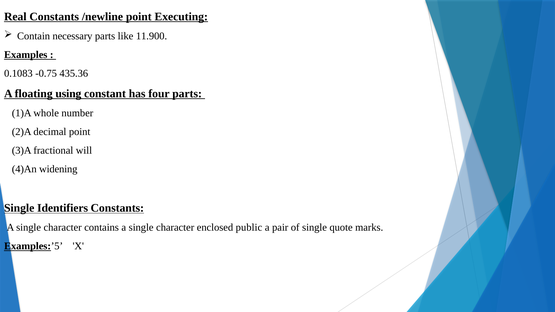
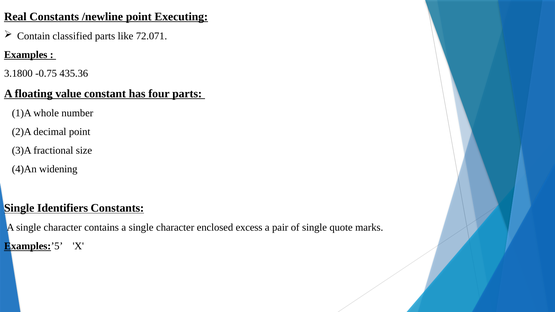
necessary: necessary -> classified (72, 36)
11.900: 11.900 -> 72.071 (152, 36)
0.1083: 0.1083 -> 3.1800 (18, 74)
using: using -> value (68, 94)
will: will -> size (84, 151)
public: public -> excess (249, 228)
